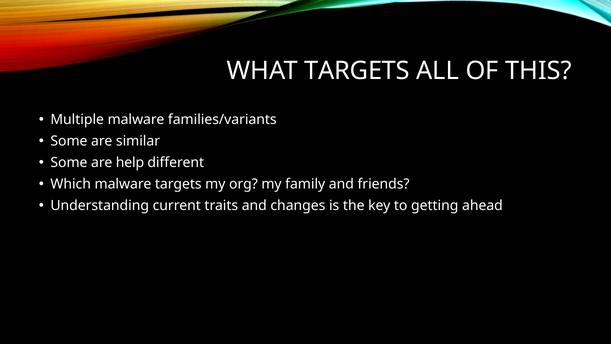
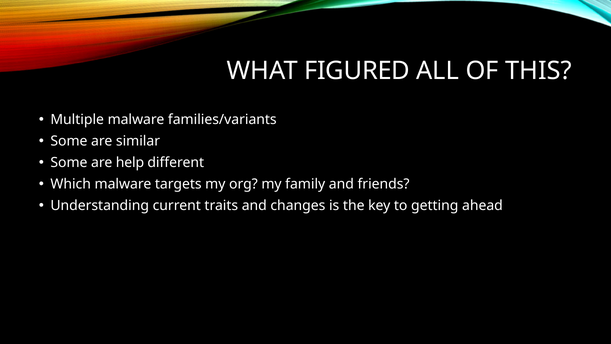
WHAT TARGETS: TARGETS -> FIGURED (357, 71)
